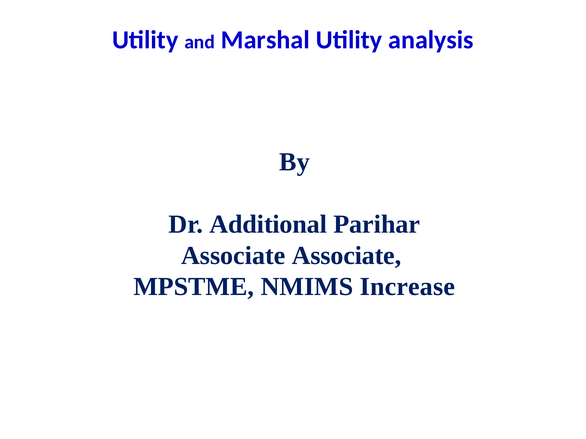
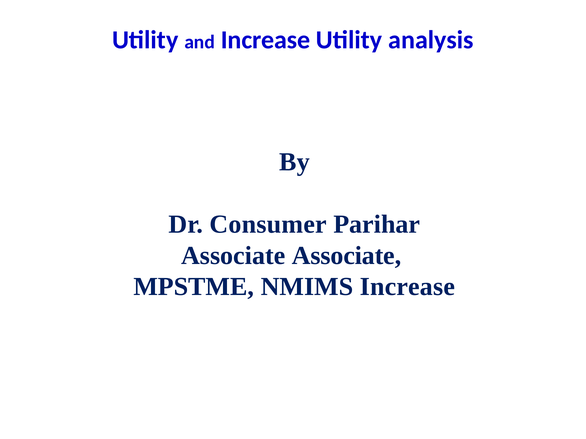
and Marshal: Marshal -> Increase (265, 40)
Additional: Additional -> Consumer (268, 224)
